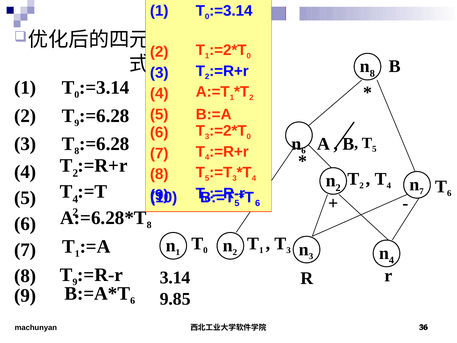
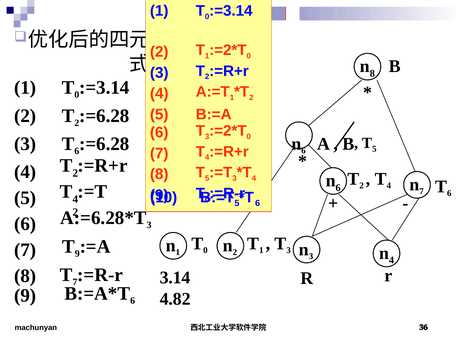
2 T 9: 9 -> 2 (77, 123)
3 T 8: 8 -> 6 (77, 151)
2: 2 -> 6 (338, 188)
8: 8 -> 3 (149, 225)
1: 1 -> 9 (77, 253)
9: 9 -> 7 (75, 282)
9.85: 9.85 -> 4.82 (175, 299)
